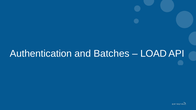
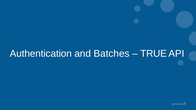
LOAD: LOAD -> TRUE (153, 54)
